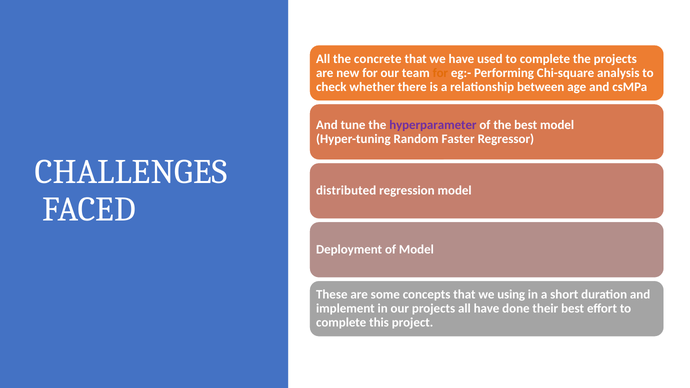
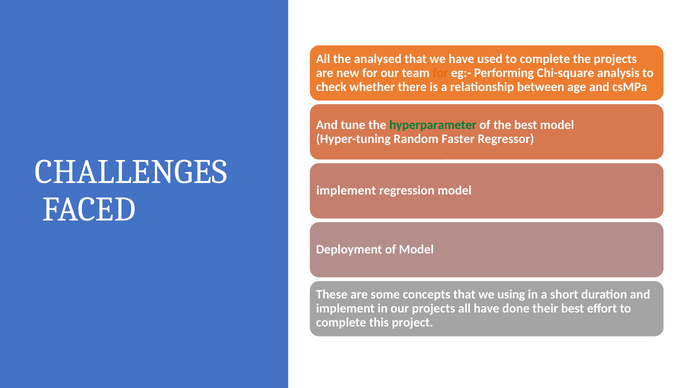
concrete: concrete -> analysed (378, 59)
hyperparameter colour: purple -> green (433, 125)
distributed: distributed -> implement (346, 191)
